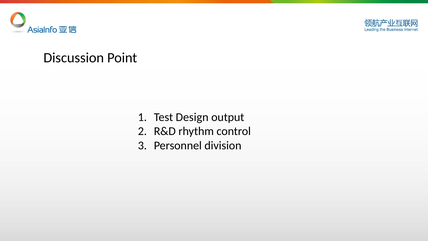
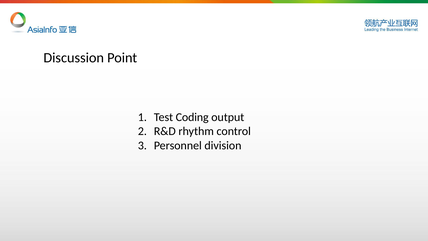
Design: Design -> Coding (192, 117)
